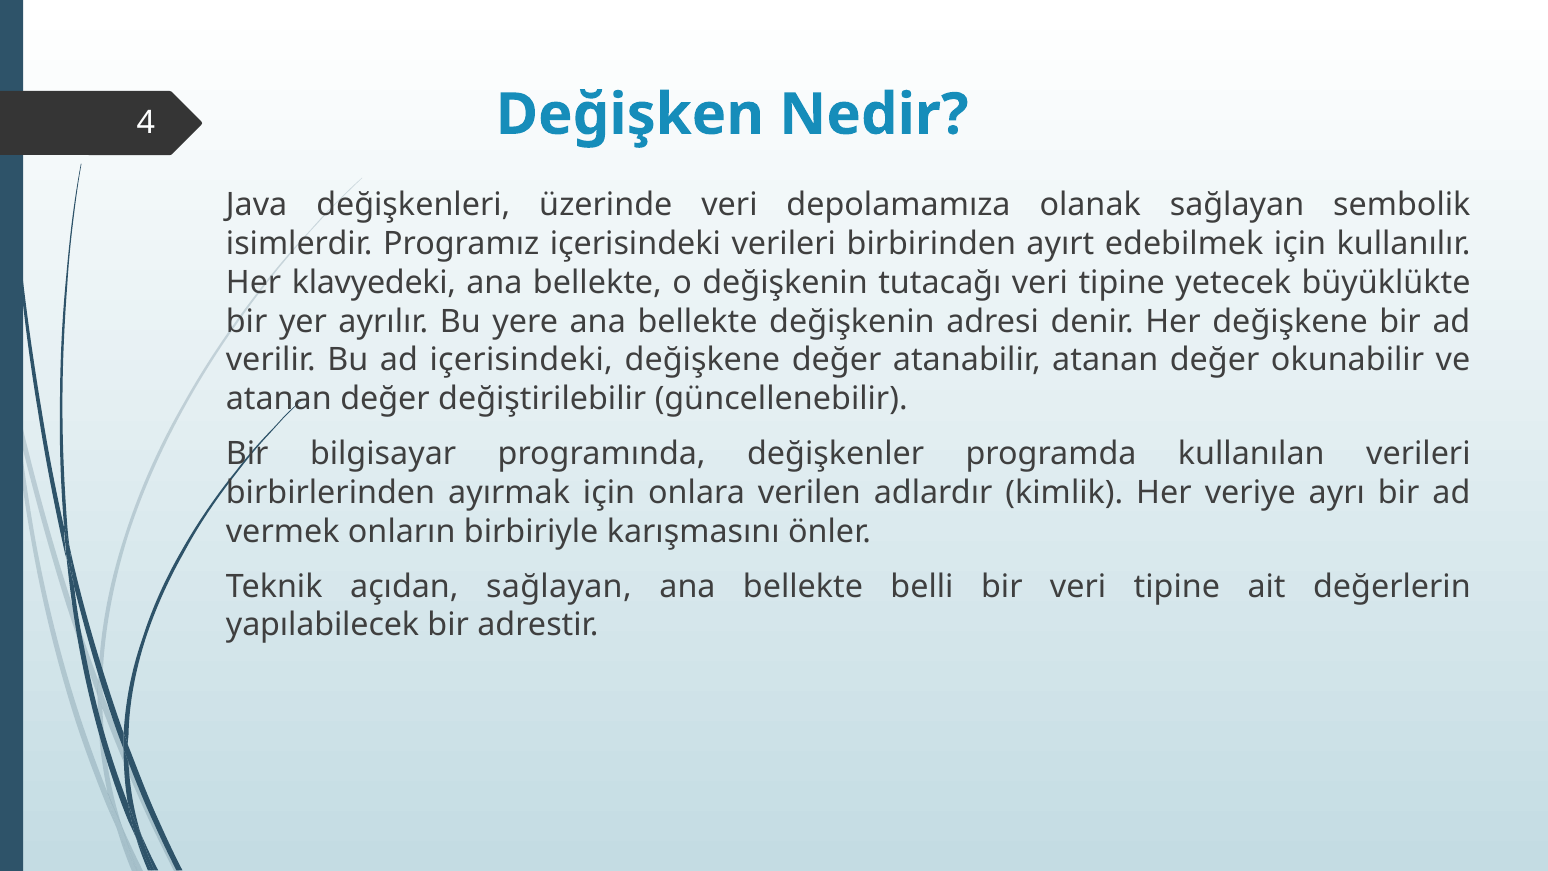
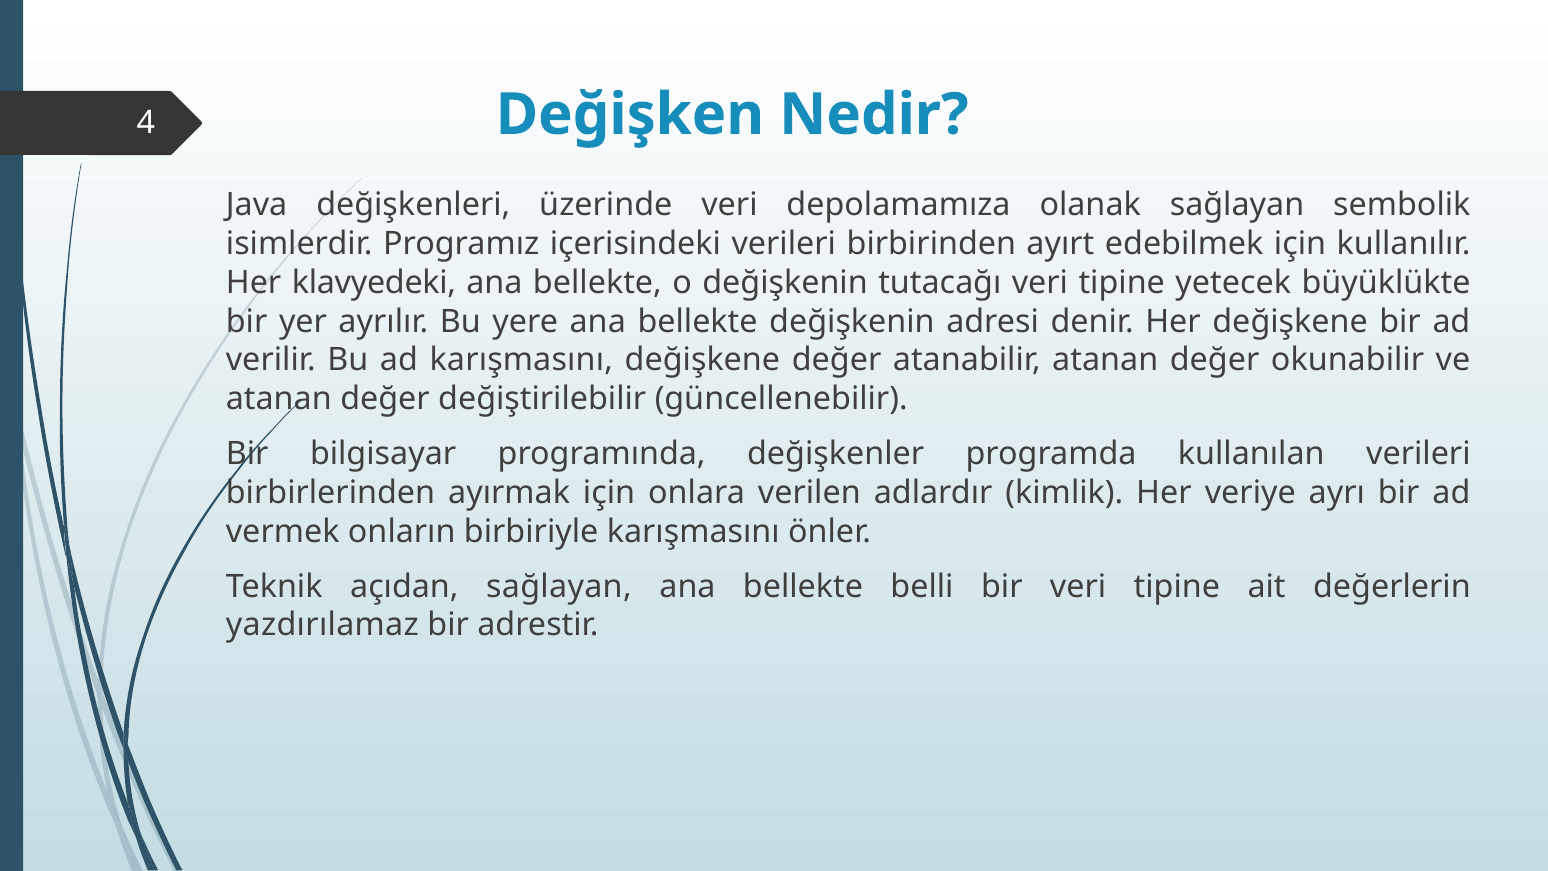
ad içerisindeki: içerisindeki -> karışmasını (521, 360)
yapılabilecek: yapılabilecek -> yazdırılamaz (322, 625)
